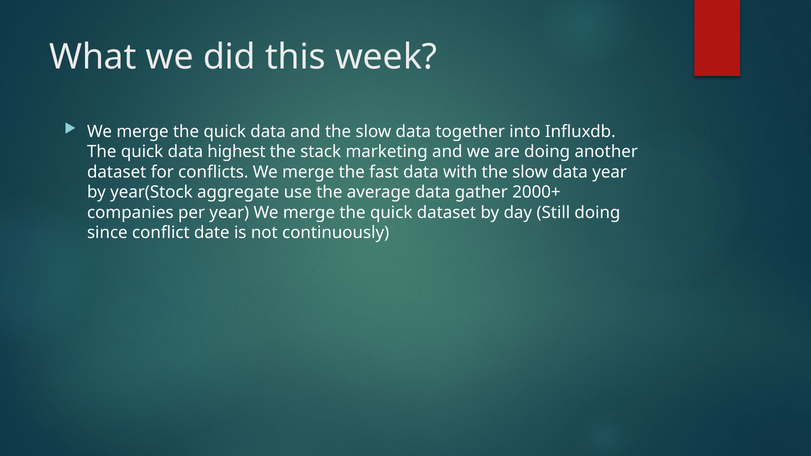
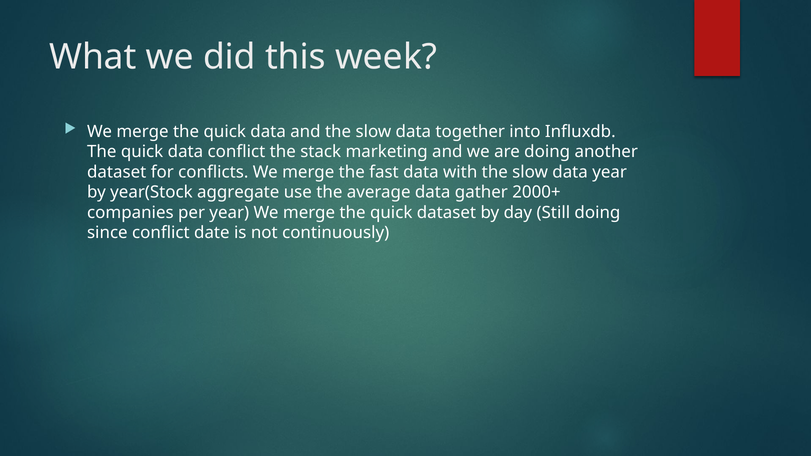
data highest: highest -> conflict (236, 152)
